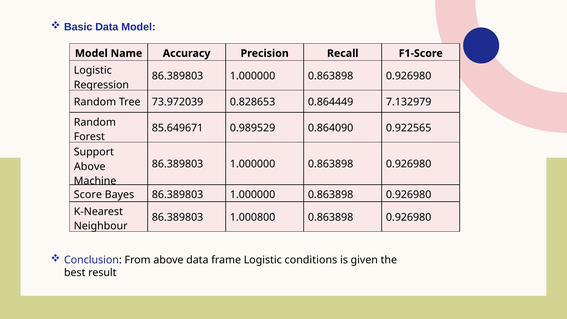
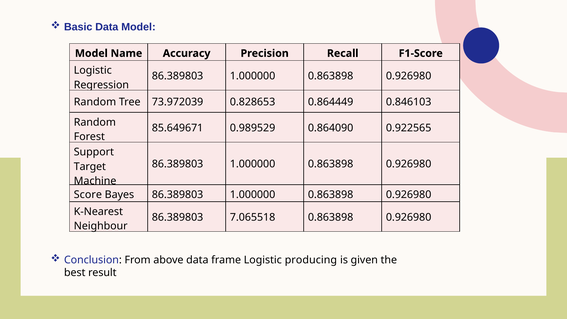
7.132979: 7.132979 -> 0.846103 (409, 102)
Above: Above -> Target (90, 167)
1.000800: 1.000800 -> 7.065518 (253, 217)
conditions: conditions -> producing (311, 260)
